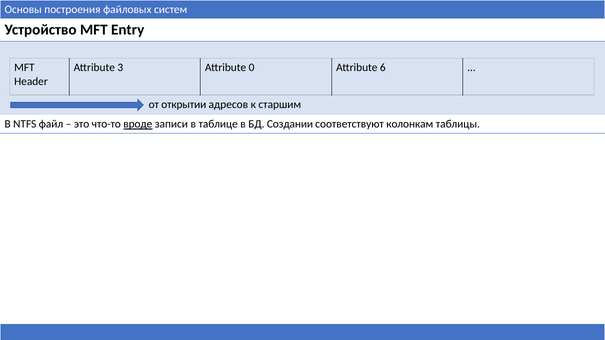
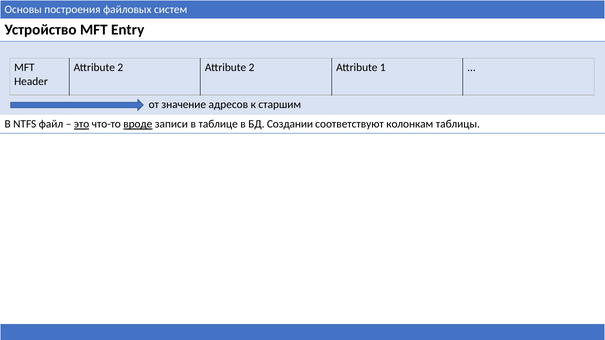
3: 3 -> 2 (120, 68)
0: 0 -> 2 (252, 68)
6: 6 -> 1 (383, 68)
открытии: открытии -> значение (184, 105)
это underline: none -> present (82, 124)
